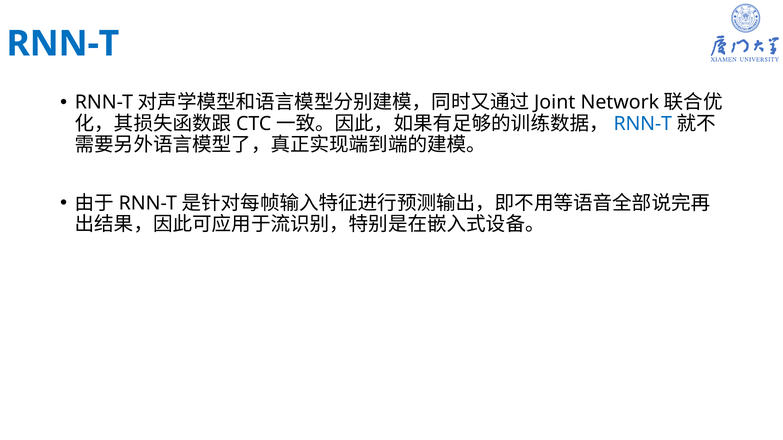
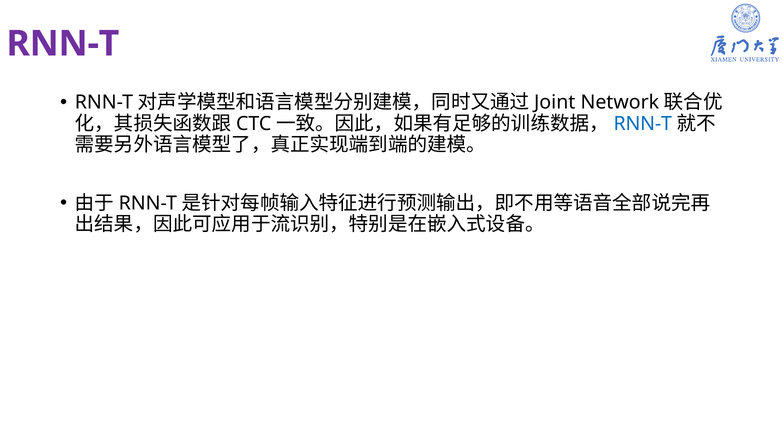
RNN-T colour: blue -> purple (63, 44)
